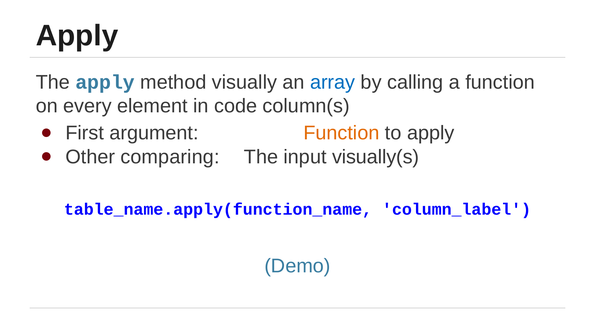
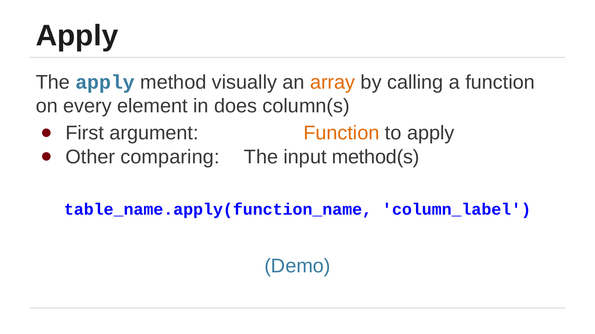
array colour: blue -> orange (333, 82)
code: code -> does (236, 106)
visually(s: visually(s -> method(s (376, 157)
